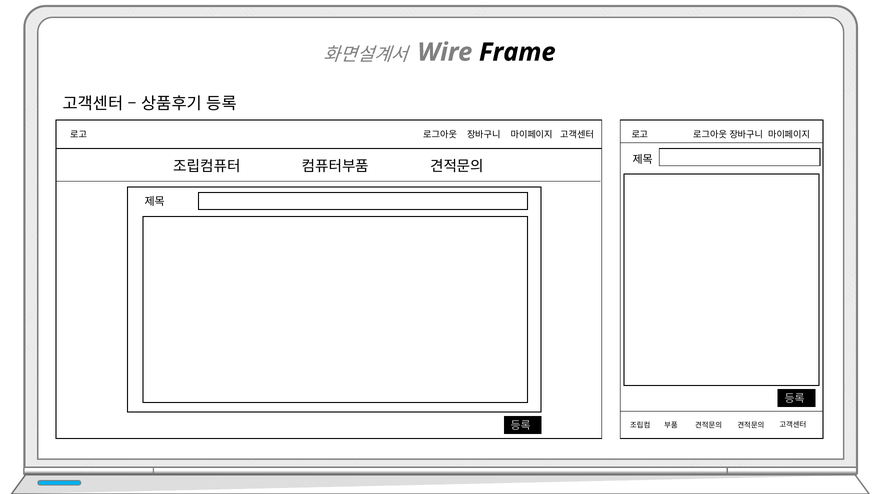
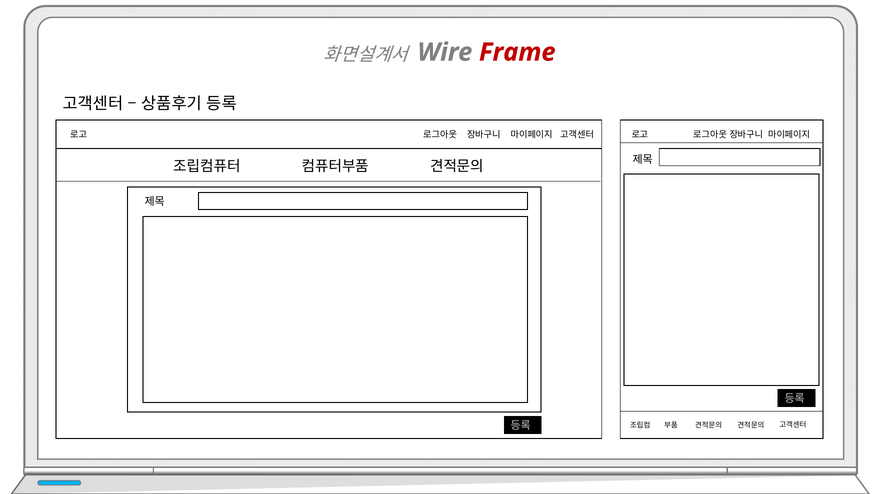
Frame colour: black -> red (517, 52)
